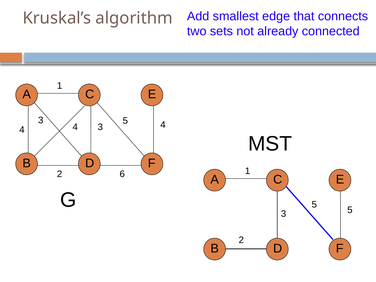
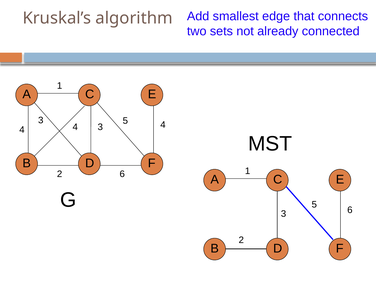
3 5: 5 -> 6 (350, 210)
